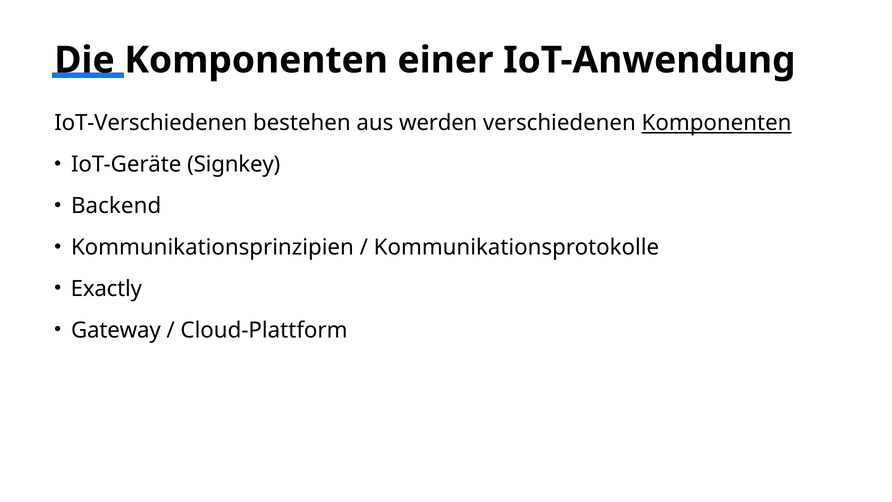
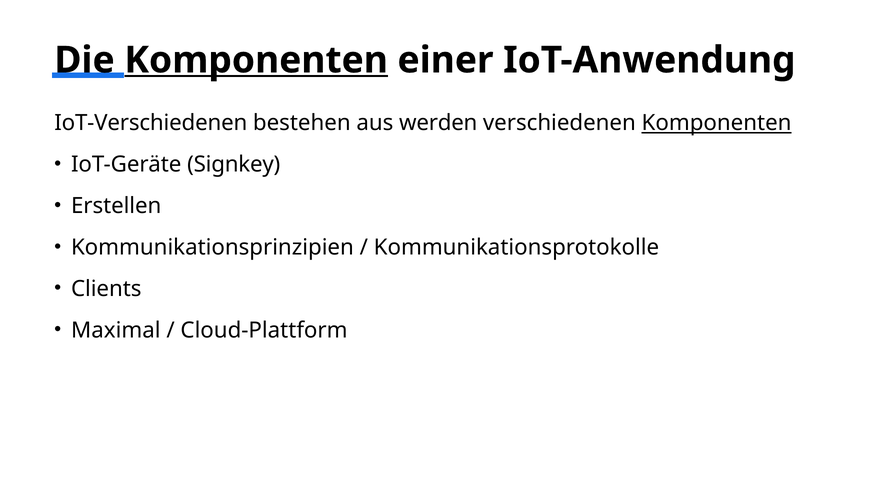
Komponenten underline: none -> present (256, 60)
Backend: Backend -> Erstellen (116, 206)
Exactly: Exactly -> Clients (106, 289)
Gateway: Gateway -> Maximal (116, 330)
